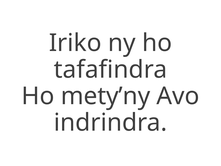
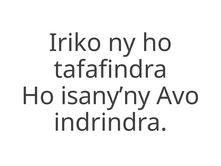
mety’ny: mety’ny -> isany’ny (106, 96)
